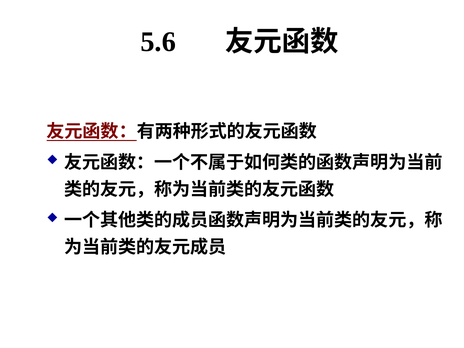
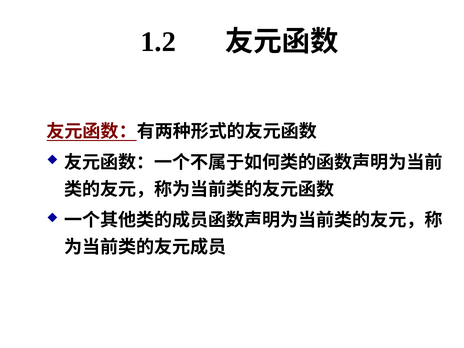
5.6: 5.6 -> 1.2 (158, 42)
